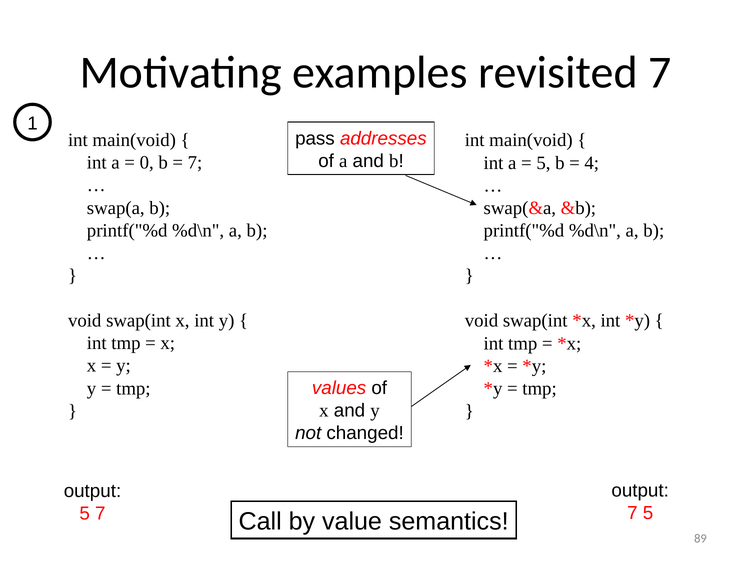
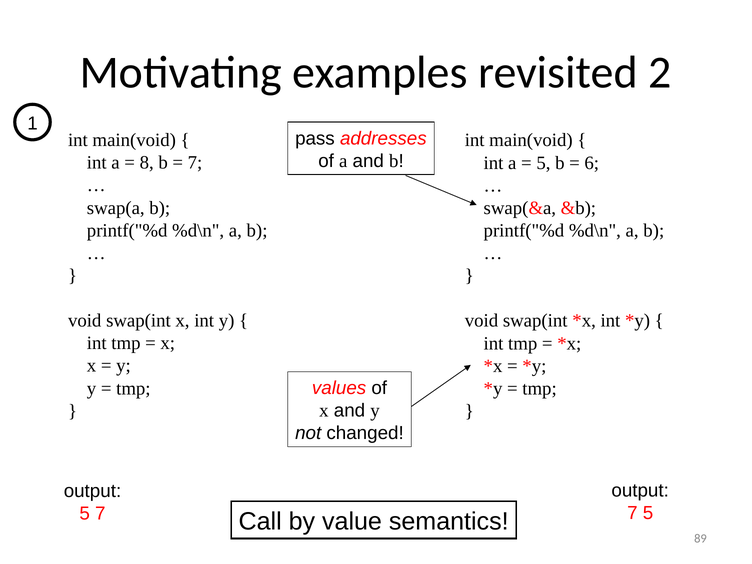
revisited 7: 7 -> 2 (660, 73)
0: 0 -> 8 (147, 163)
4: 4 -> 6 (592, 163)
